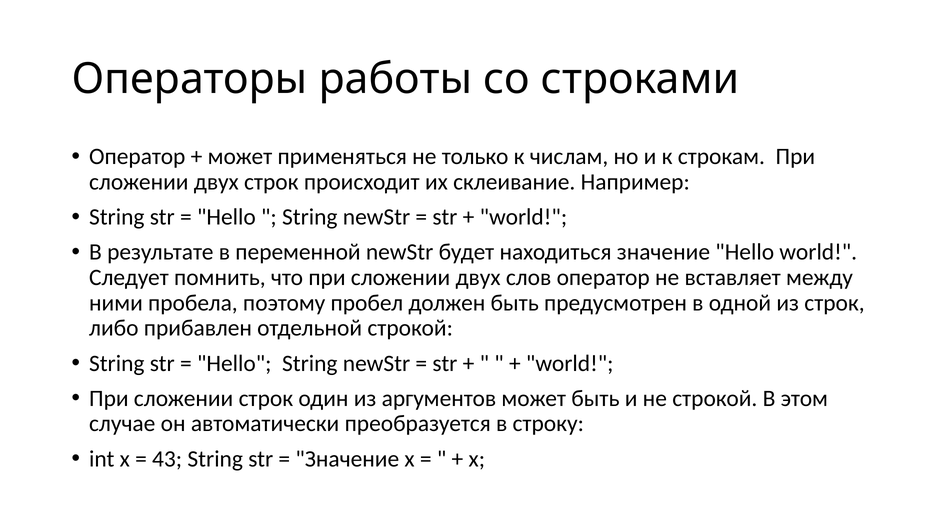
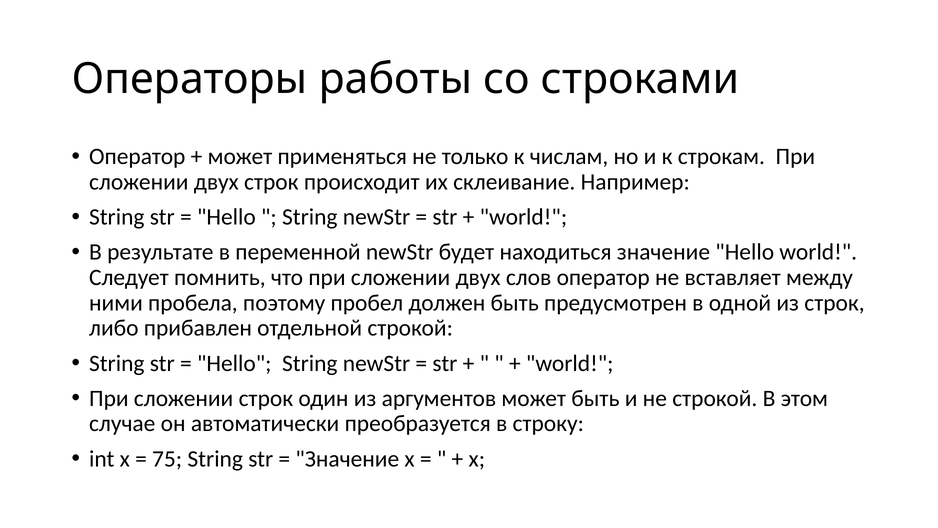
43: 43 -> 75 (167, 459)
